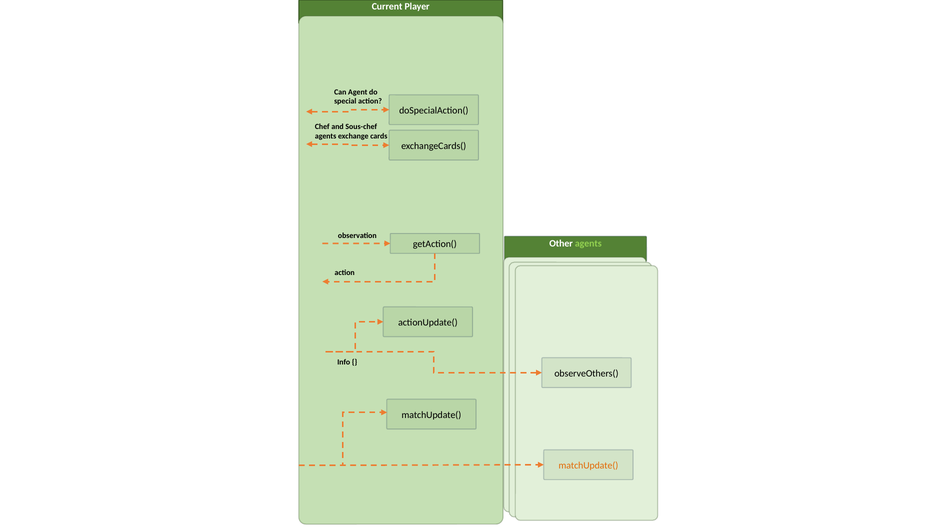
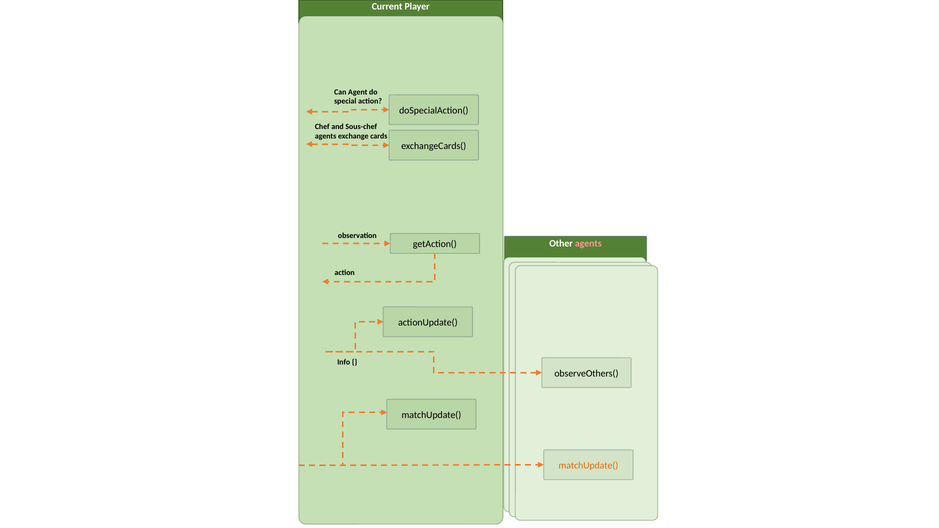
agents colour: light green -> pink (588, 244)
